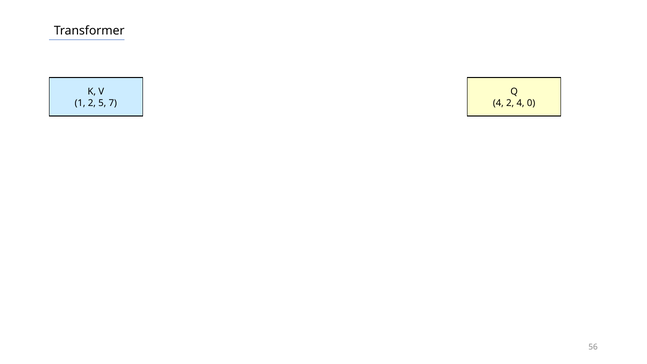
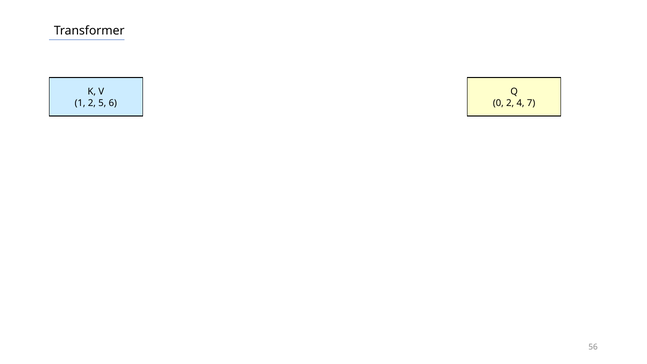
7: 7 -> 6 (113, 103)
4: 4 -> 0 (498, 103)
0: 0 -> 7 (531, 103)
